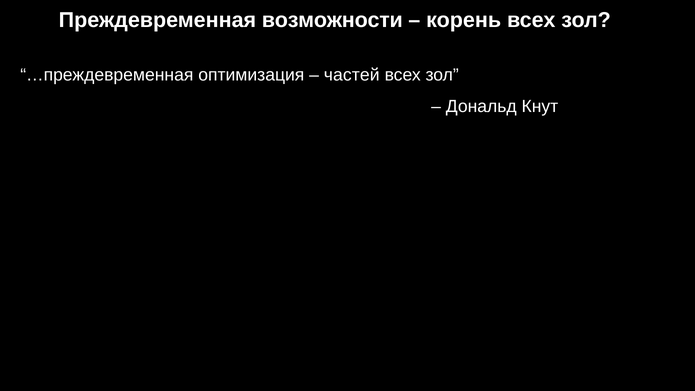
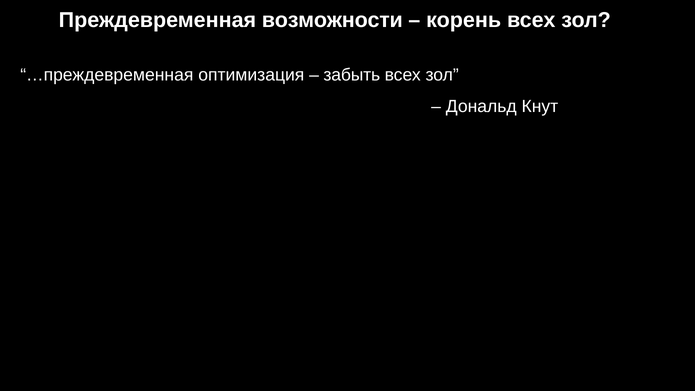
частей: частей -> забыть (352, 75)
